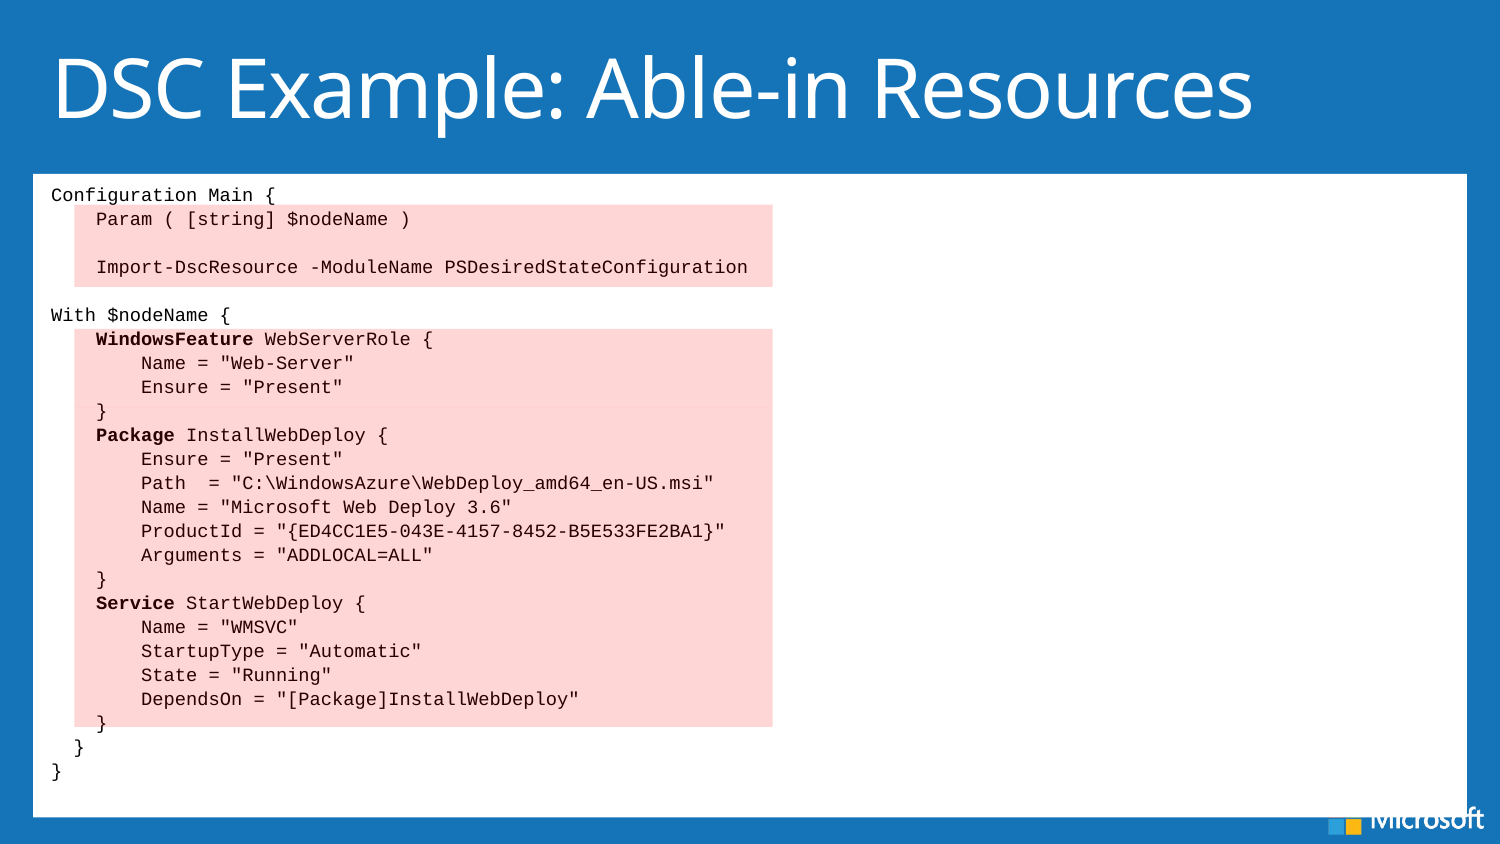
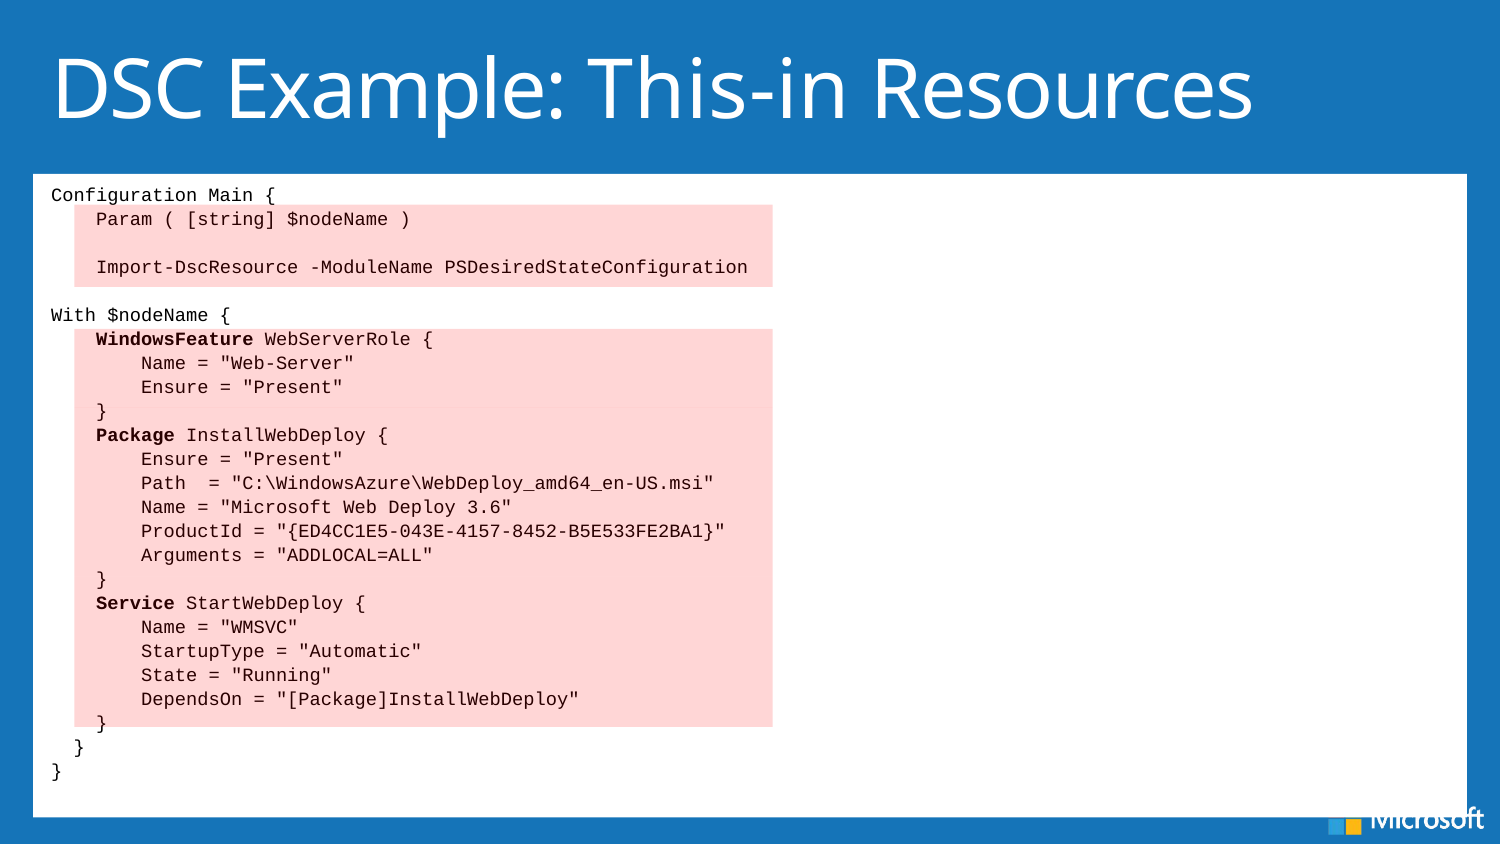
Able-in: Able-in -> This-in (719, 91)
